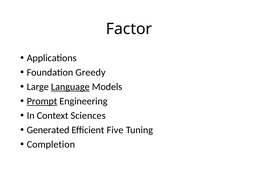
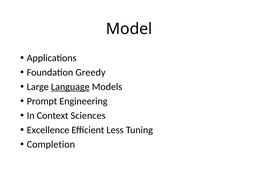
Factor: Factor -> Model (129, 29)
Prompt underline: present -> none (42, 101)
Generated: Generated -> Excellence (48, 130)
Five: Five -> Less (115, 130)
